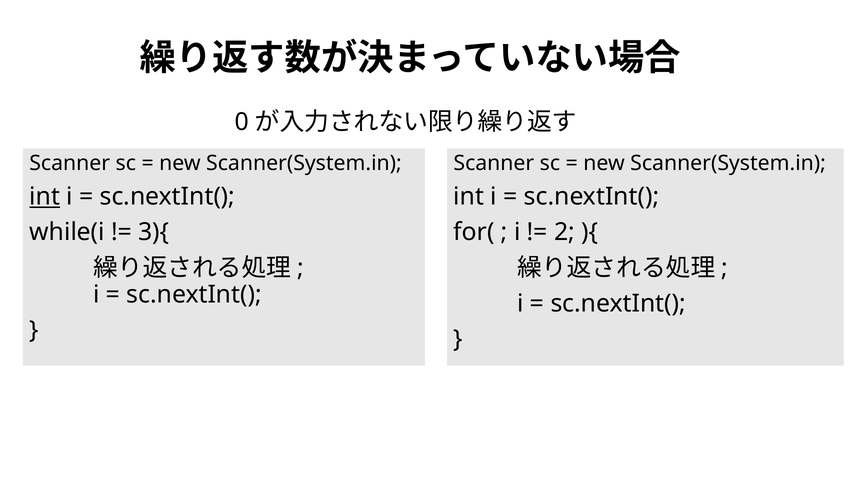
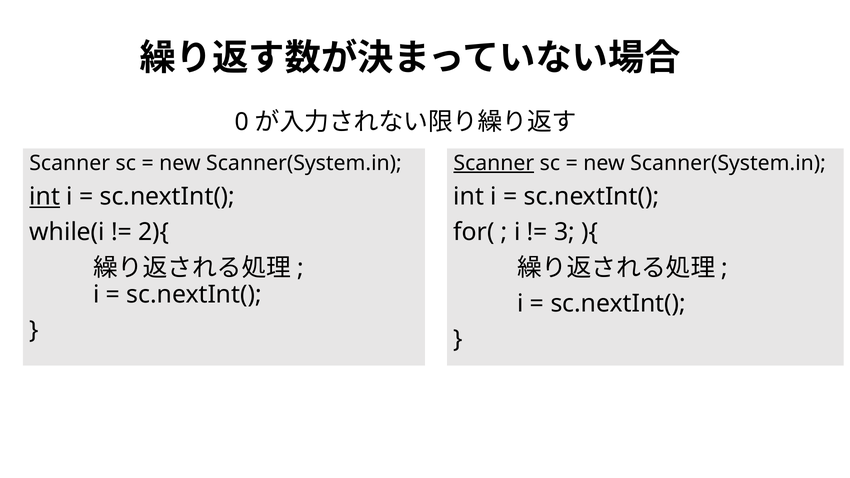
Scanner underline: none -> present (494, 163)
3){: 3){ -> 2){ (154, 232)
2: 2 -> 3 (564, 232)
